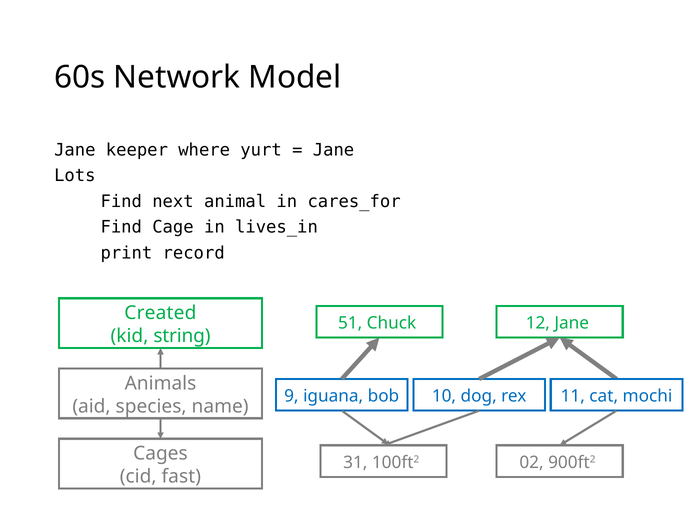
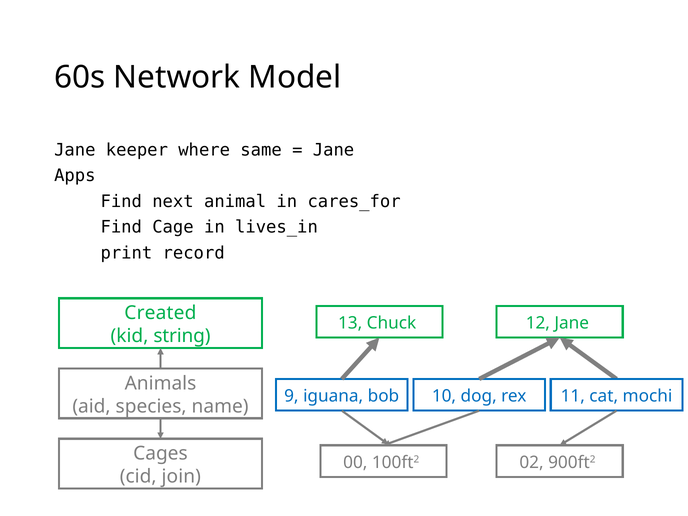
yurt: yurt -> same (261, 150)
Lots: Lots -> Apps (75, 176)
51: 51 -> 13 (350, 323)
31: 31 -> 00 (355, 462)
fast: fast -> join (181, 476)
